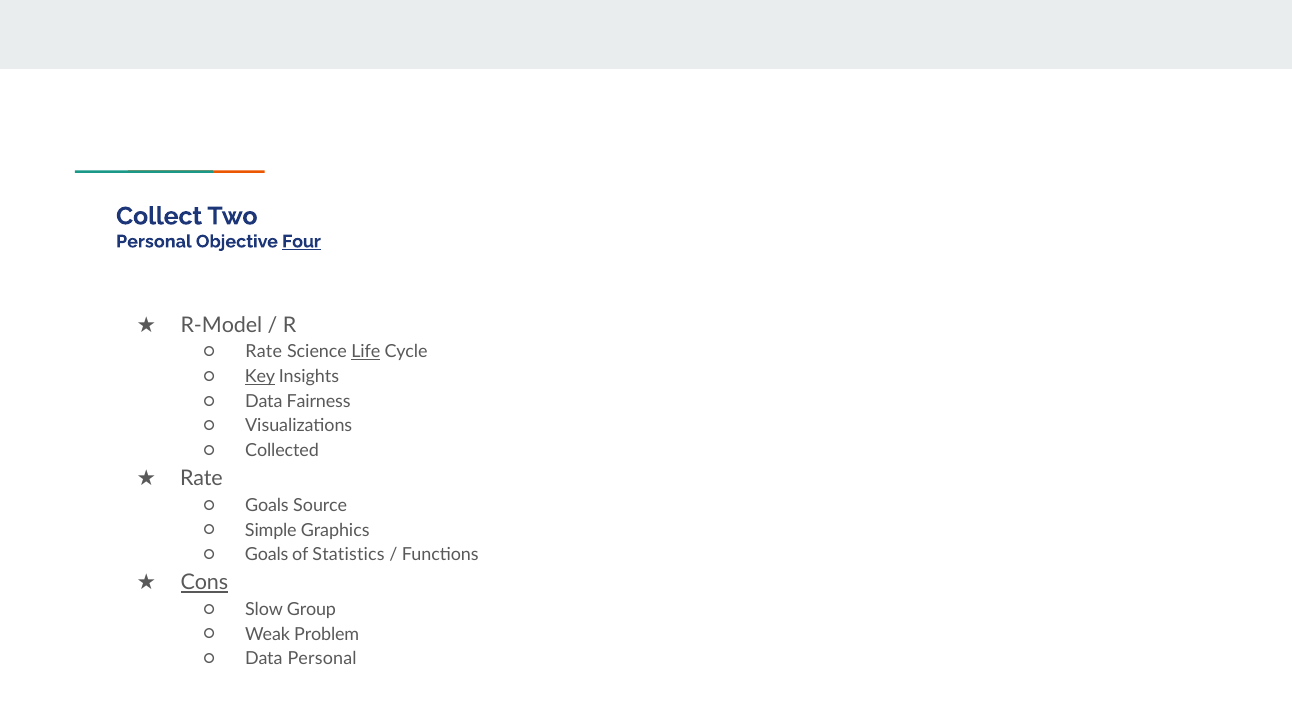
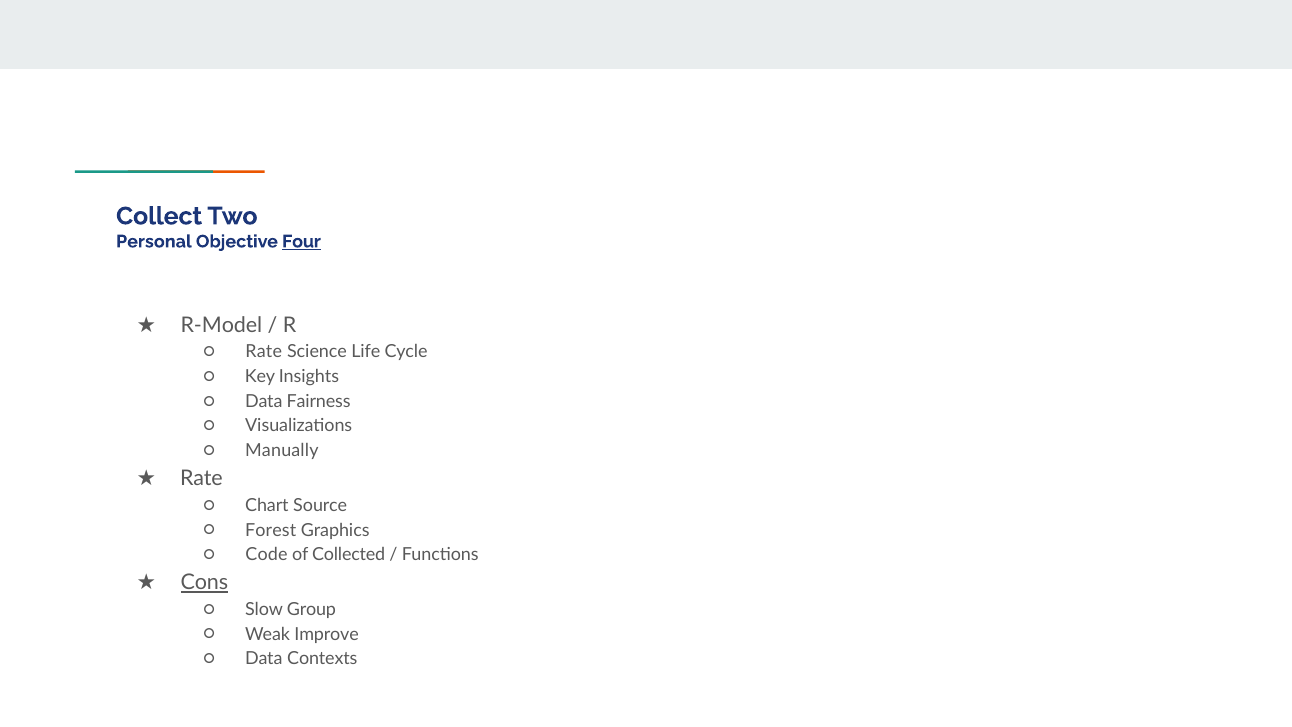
Life underline: present -> none (366, 352)
Key underline: present -> none (260, 376)
Collected: Collected -> Manually (282, 451)
Goals: Goals -> Chart (267, 505)
Simple: Simple -> Forest (271, 530)
Goals: Goals -> Code (267, 555)
Statistics: Statistics -> Collected (349, 555)
Problem: Problem -> Improve (327, 634)
Data Personal: Personal -> Contexts (322, 659)
